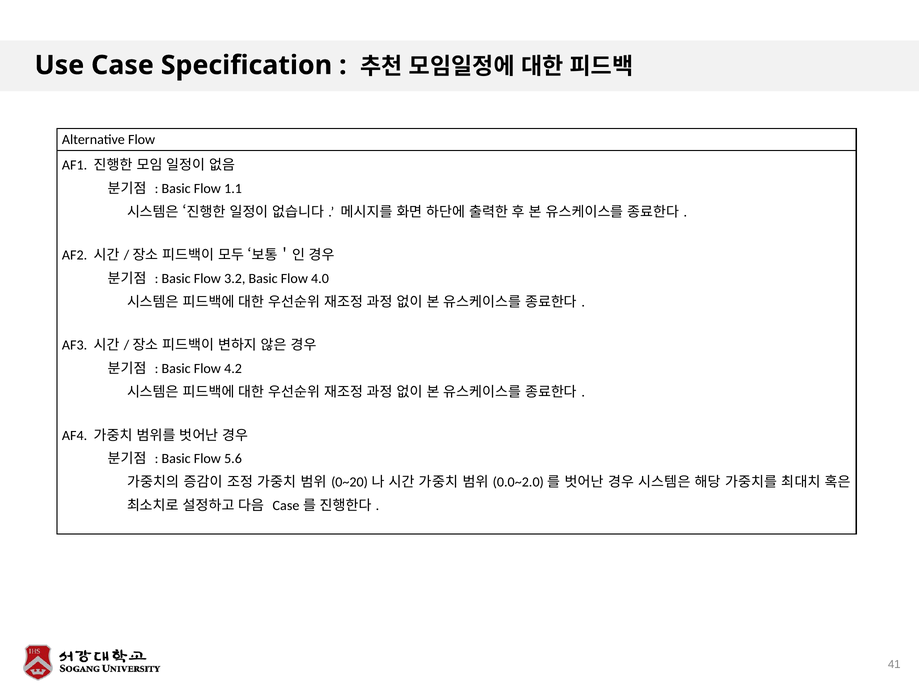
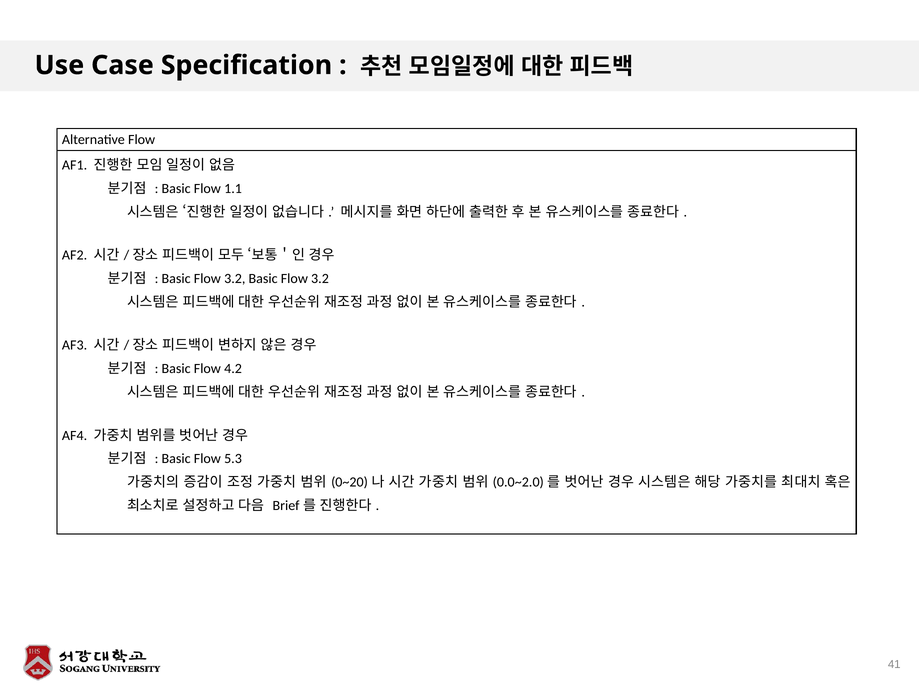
3.2 Basic Flow 4.0: 4.0 -> 3.2 (320, 279)
5.6: 5.6 -> 5.3 (233, 459)
Case: Case -> Brief (286, 506)
